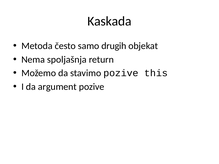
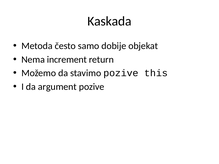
drugih: drugih -> dobije (114, 46)
spoljašnja: spoljašnja -> increment (67, 60)
